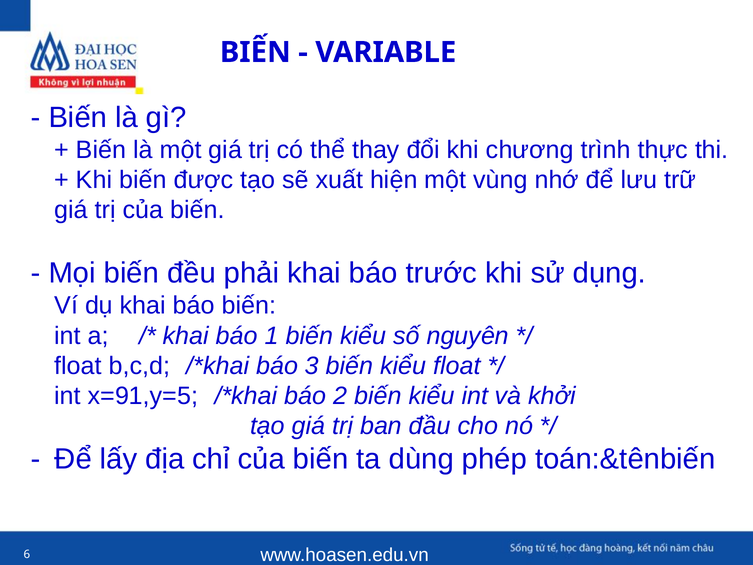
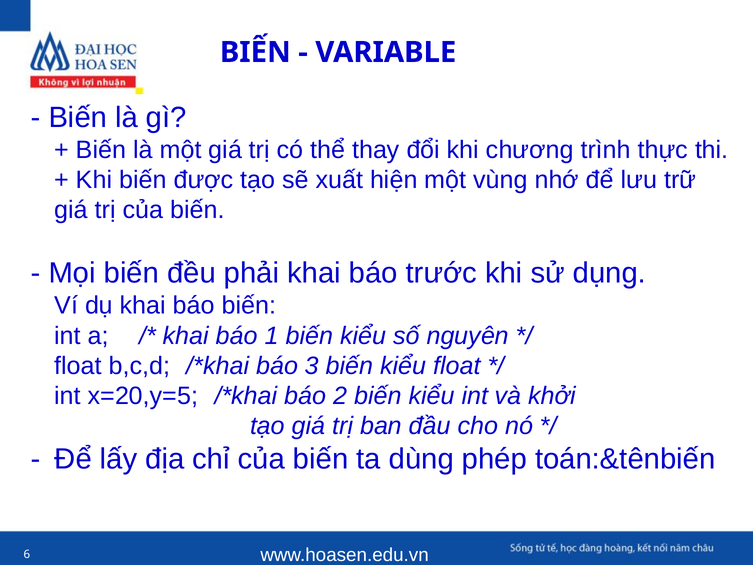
x=91,y=5: x=91,y=5 -> x=20,y=5 (143, 396)
